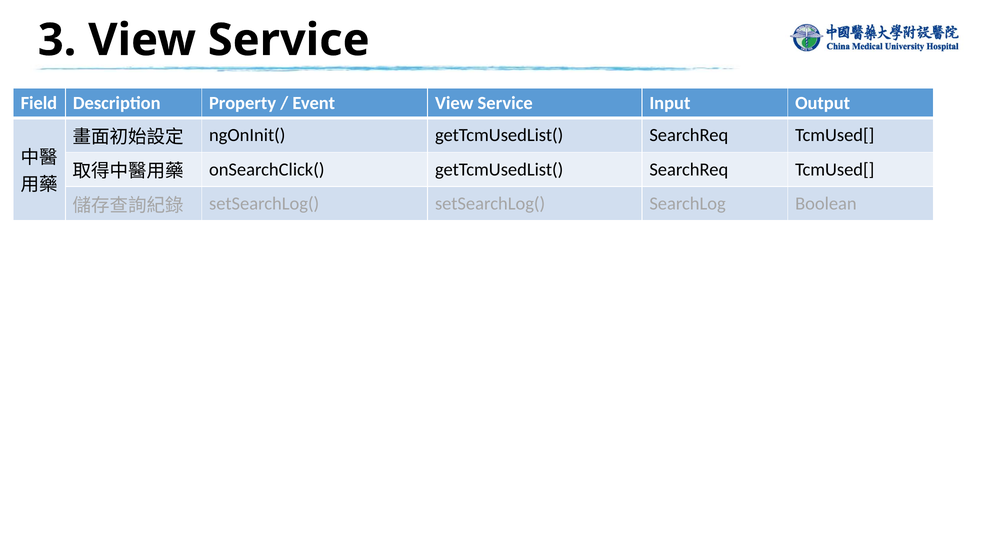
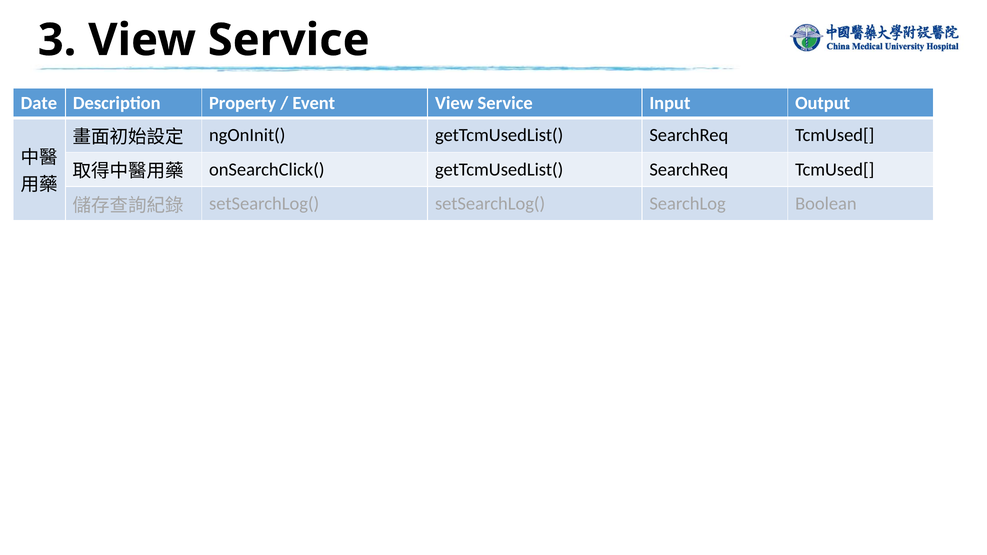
Field: Field -> Date (39, 103)
